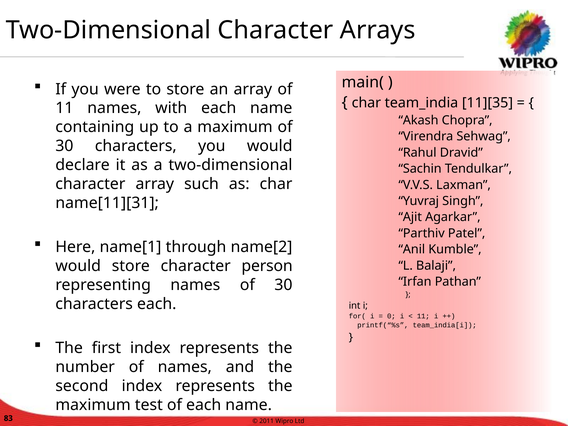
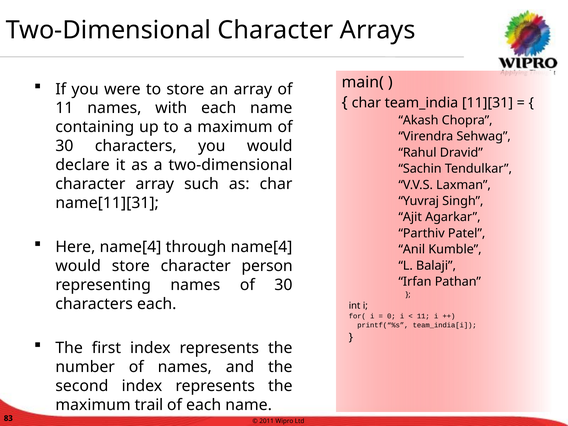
11][35: 11][35 -> 11][31 (487, 103)
Here name[1: name[1 -> name[4 (131, 247)
through name[2: name[2 -> name[4 (262, 247)
test: test -> trail (149, 405)
